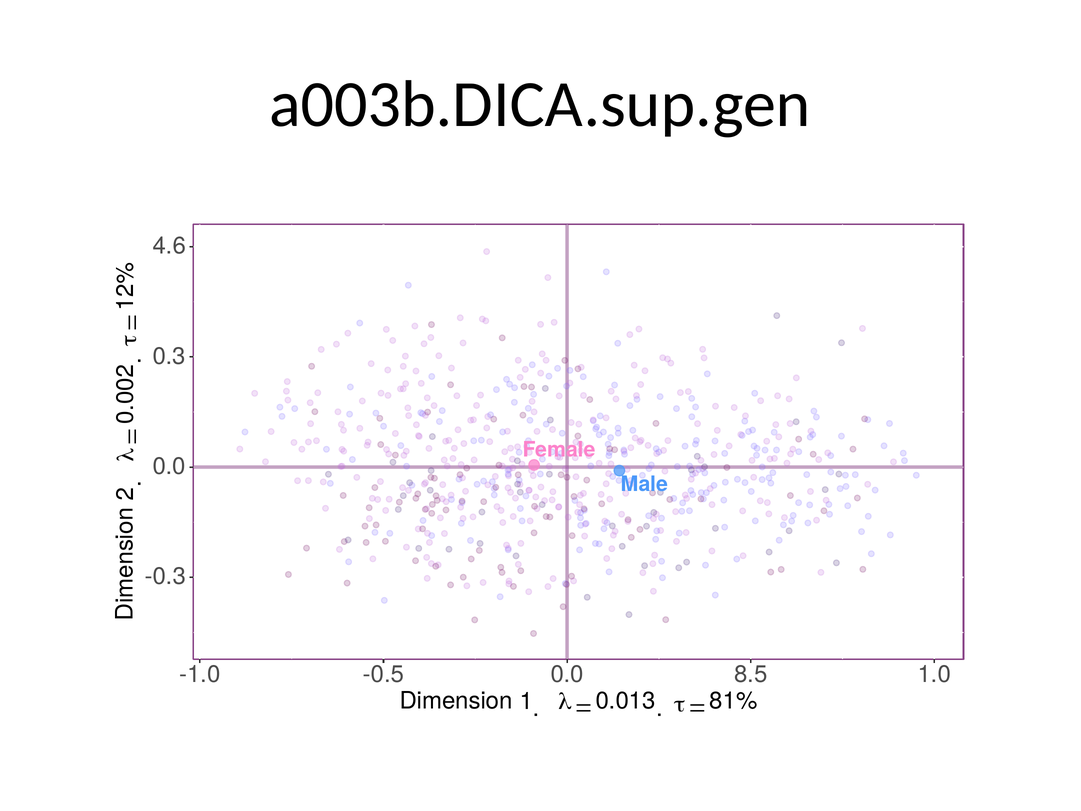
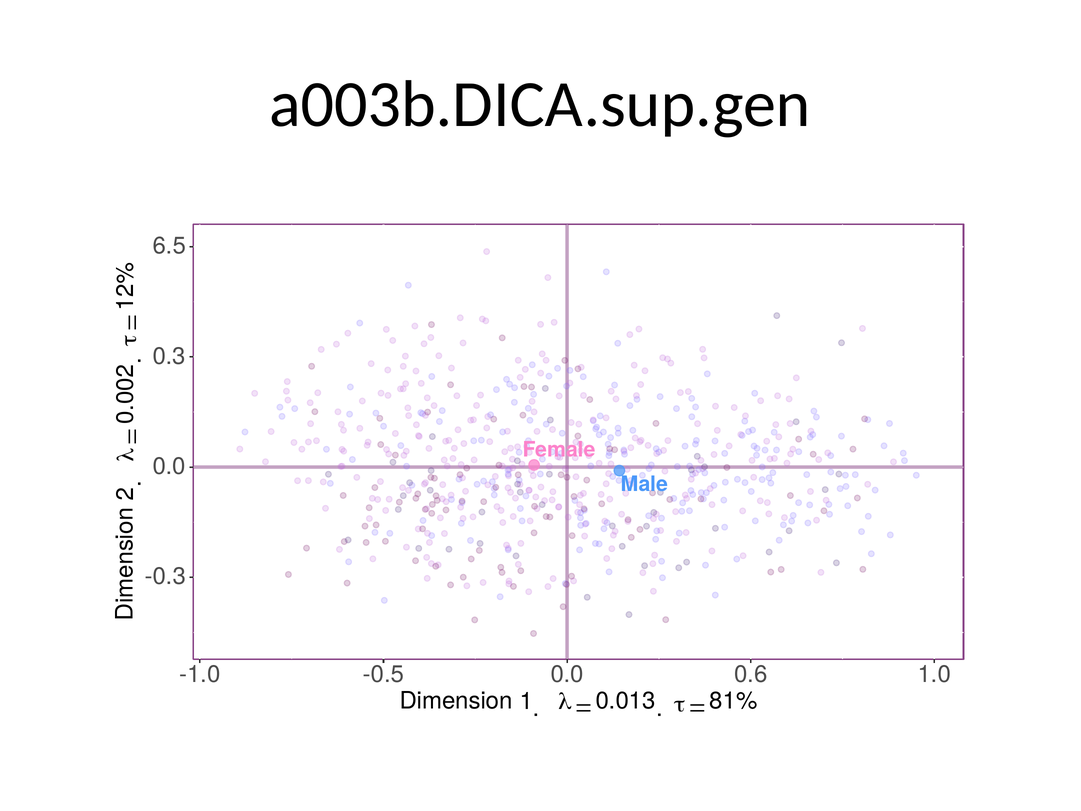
4.6: 4.6 -> 6.5 (169, 246)
8.5: 8.5 -> 0.6 (751, 674)
